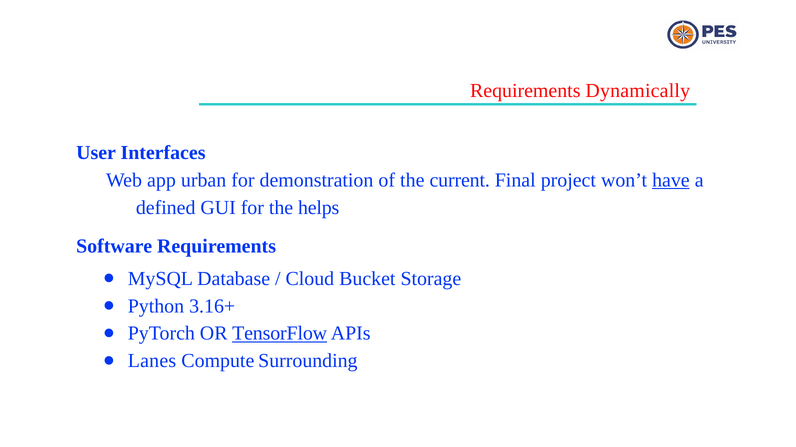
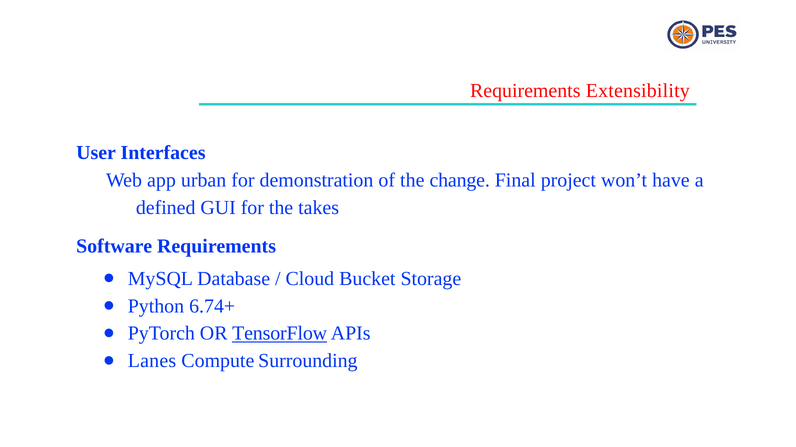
Dynamically: Dynamically -> Extensibility (638, 91)
current: current -> change (460, 180)
have underline: present -> none (671, 180)
helps: helps -> takes (319, 208)
3.16+: 3.16+ -> 6.74+ (212, 307)
